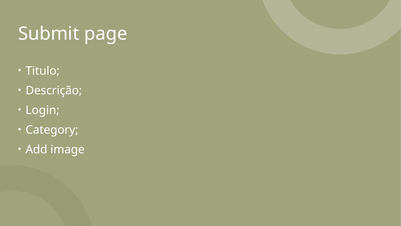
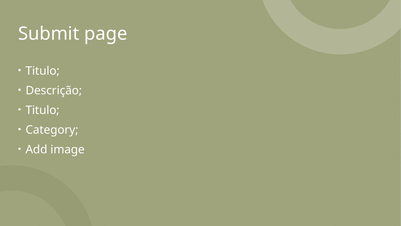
Login: Login -> Titulo (43, 110)
